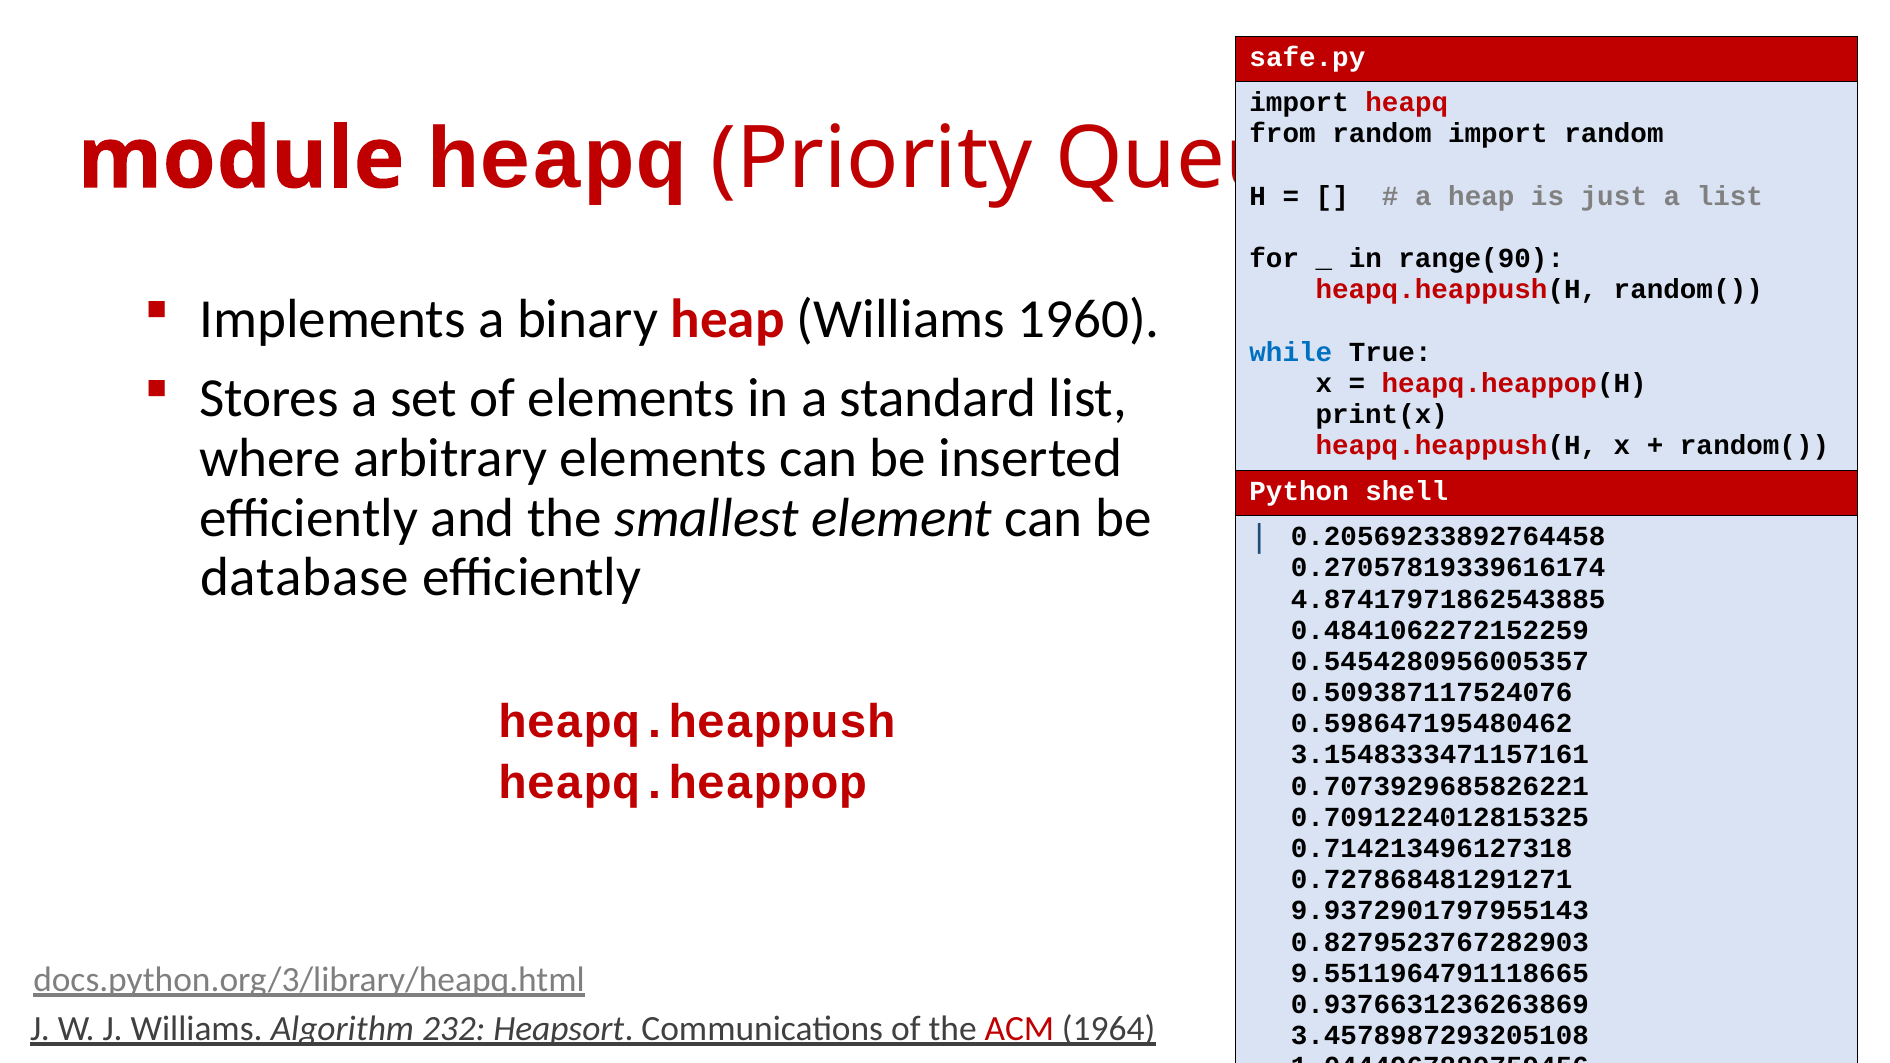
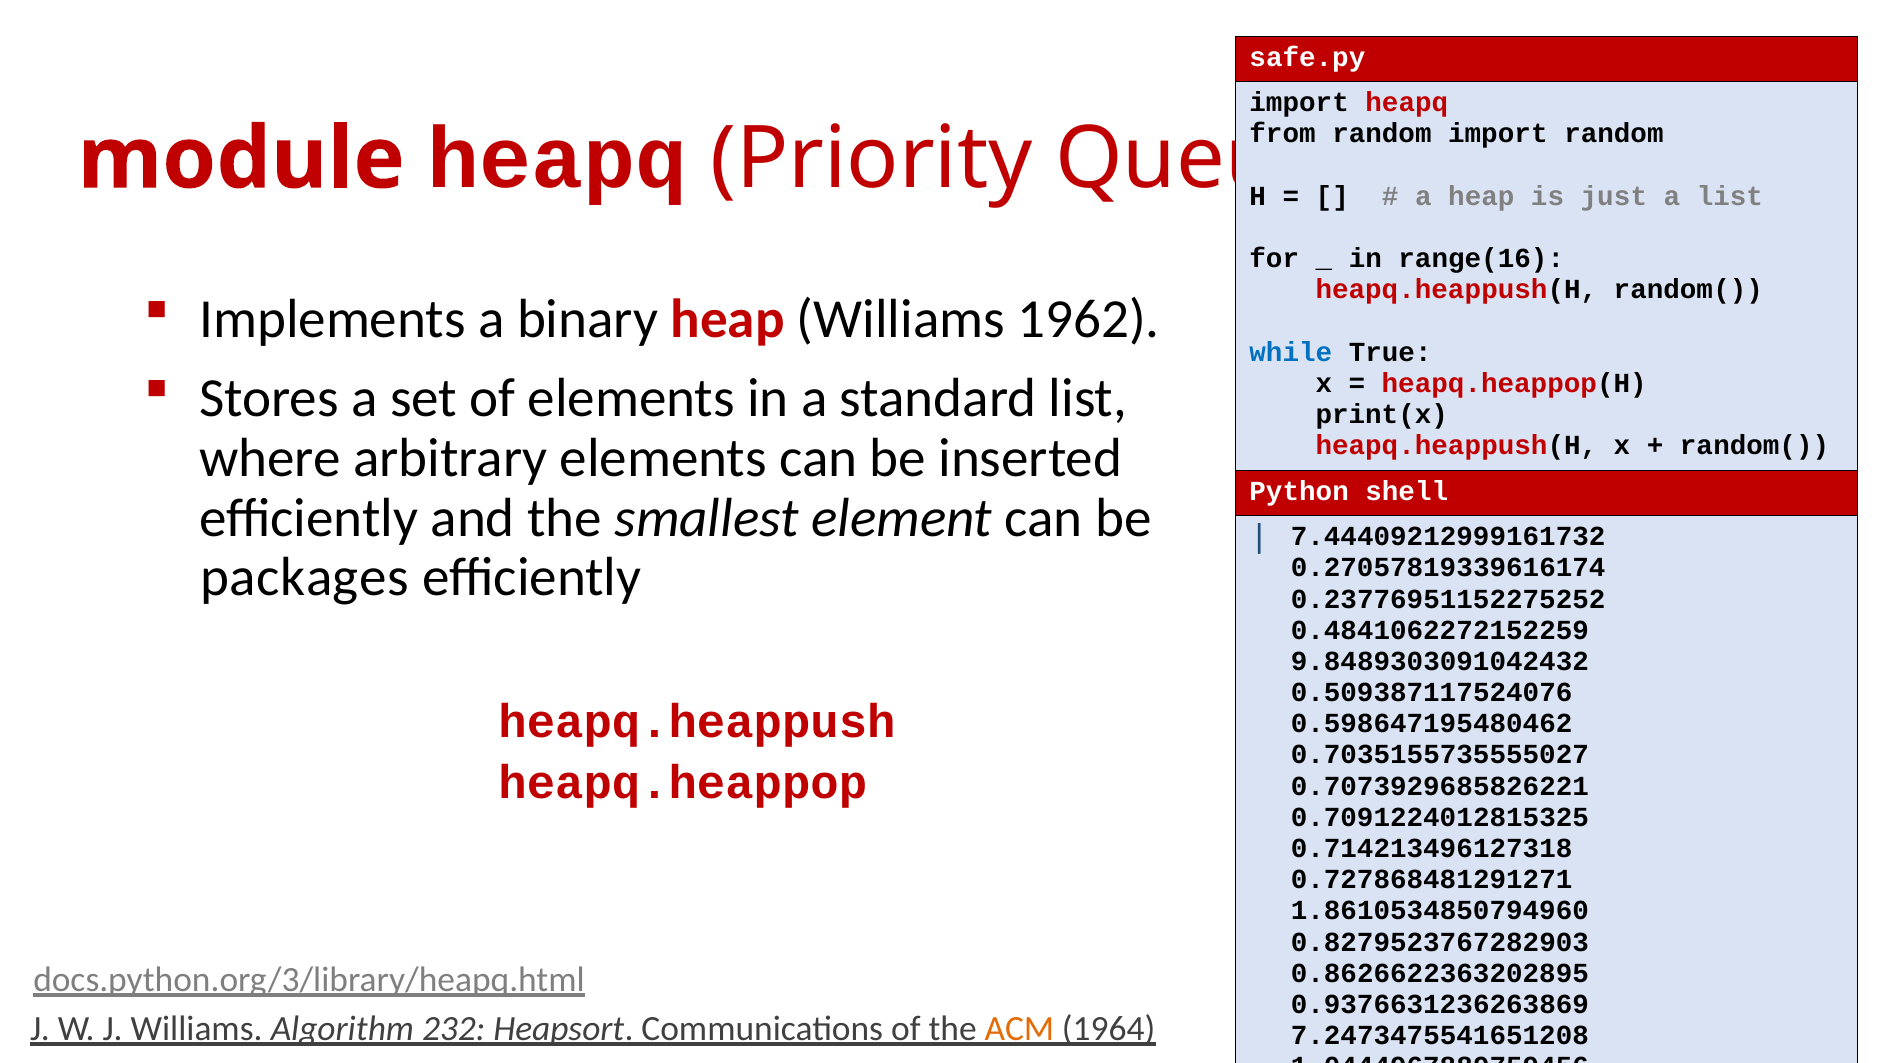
range(90: range(90 -> range(16 (1481, 259)
1960: 1960 -> 1962 (1089, 320)
0.20569233892764458: 0.20569233892764458 -> 7.44409212999161732 (1448, 537)
database: database -> packages (305, 577)
4.87417971862543885: 4.87417971862543885 -> 0.23776951152275252 (1448, 599)
0.5454280956005357: 0.5454280956005357 -> 9.8489303091042432 (1440, 661)
3.1548333471157161: 3.1548333471157161 -> 0.7035155735555027 (1440, 755)
9.9372901797955143: 9.9372901797955143 -> 1.8610534850794960 (1440, 911)
9.5511964791118665: 9.5511964791118665 -> 0.8626622363202895 (1440, 973)
ACM colour: red -> orange (1019, 1029)
3.4578987293205108: 3.4578987293205108 -> 7.2473475541651208 (1440, 1036)
